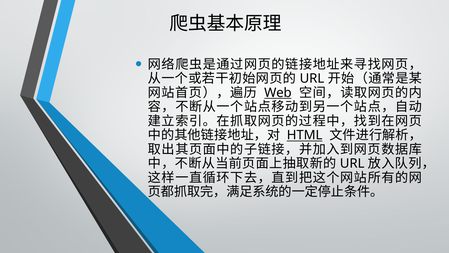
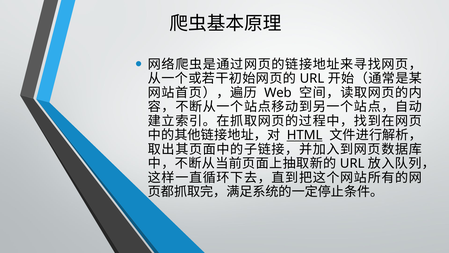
Web underline: present -> none (278, 93)
